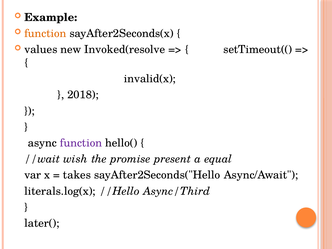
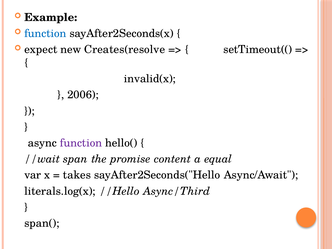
function colour: orange -> blue (45, 33)
values: values -> expect (41, 49)
Invoked(resolve: Invoked(resolve -> Creates(resolve (125, 49)
2018: 2018 -> 2006 (83, 95)
wish: wish -> span (75, 159)
present: present -> content (173, 159)
later(: later( -> span( (42, 223)
